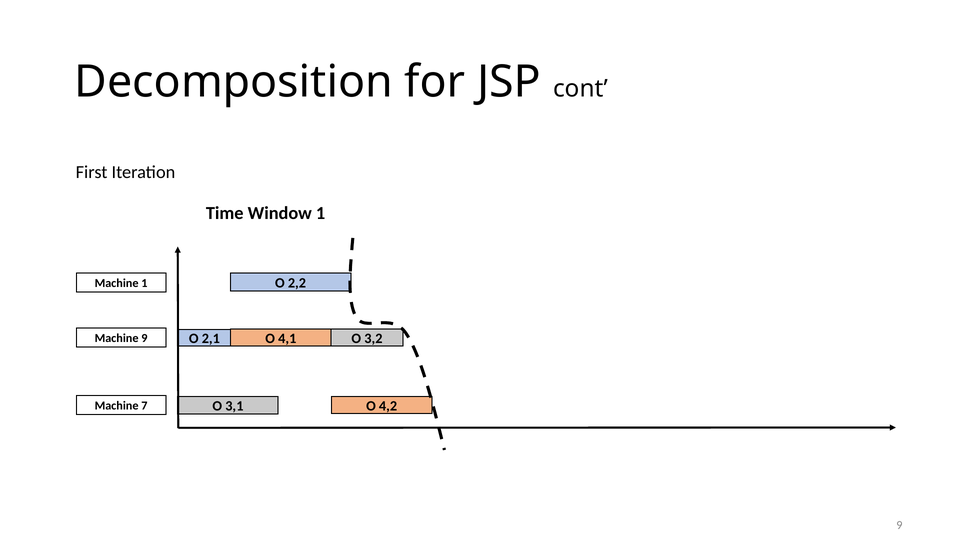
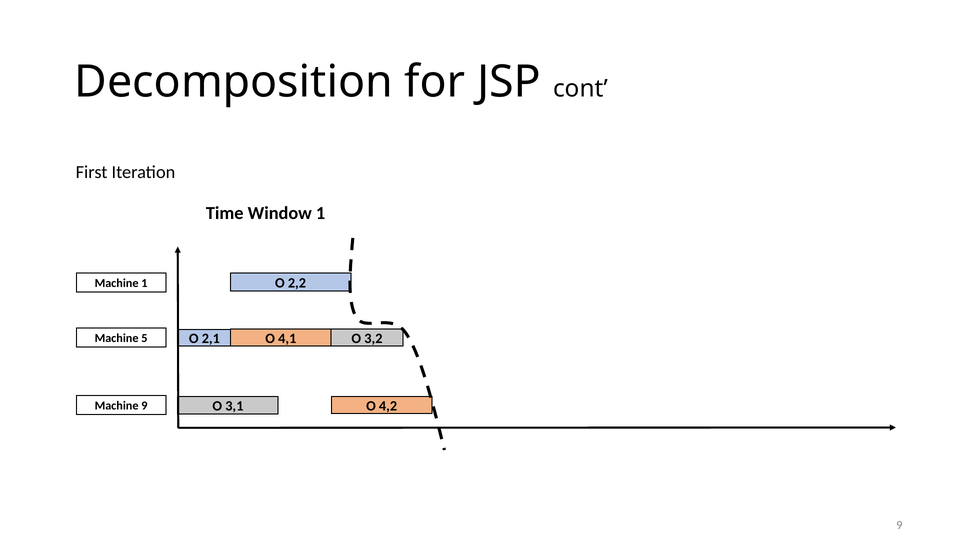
Machine 9: 9 -> 5 (144, 338)
Machine 7: 7 -> 9 (144, 406)
